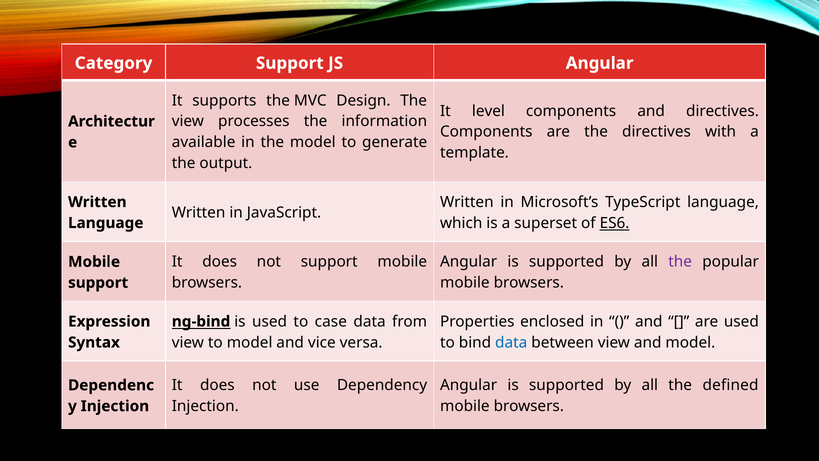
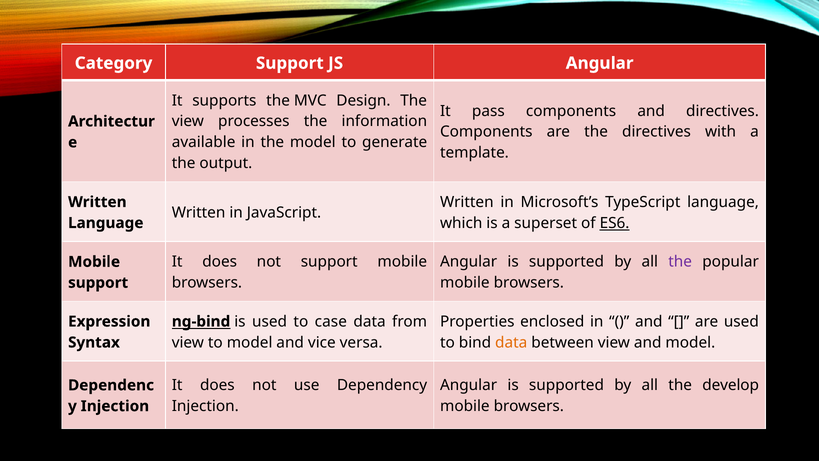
level: level -> pass (488, 111)
data colour: blue -> orange (511, 342)
defined: defined -> develop (731, 385)
